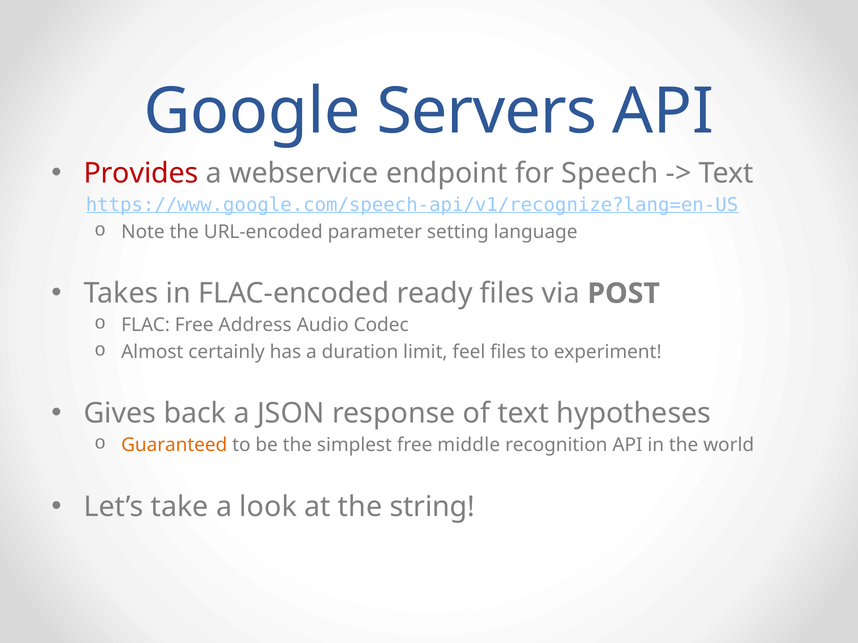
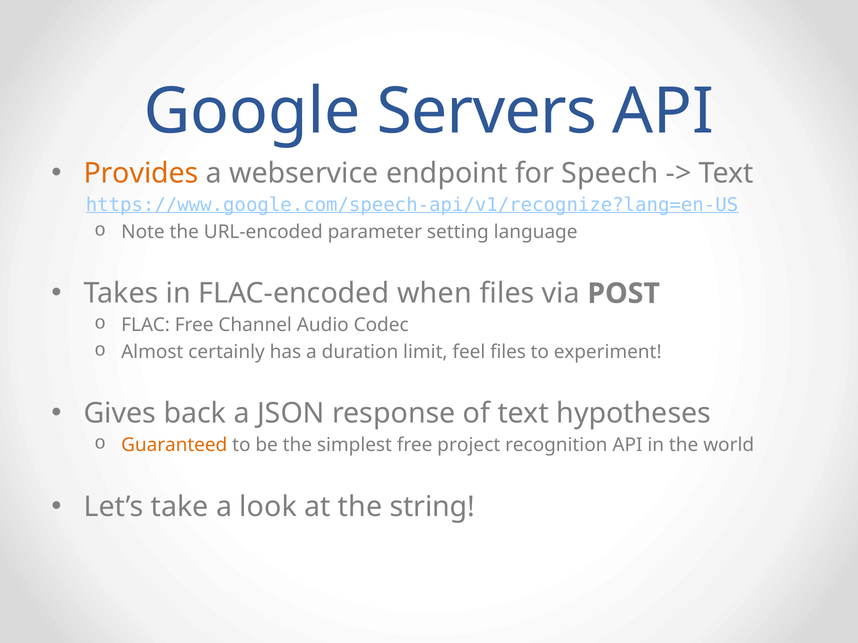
Provides colour: red -> orange (141, 174)
ready: ready -> when (434, 294)
Address: Address -> Channel (255, 325)
middle: middle -> project (469, 446)
